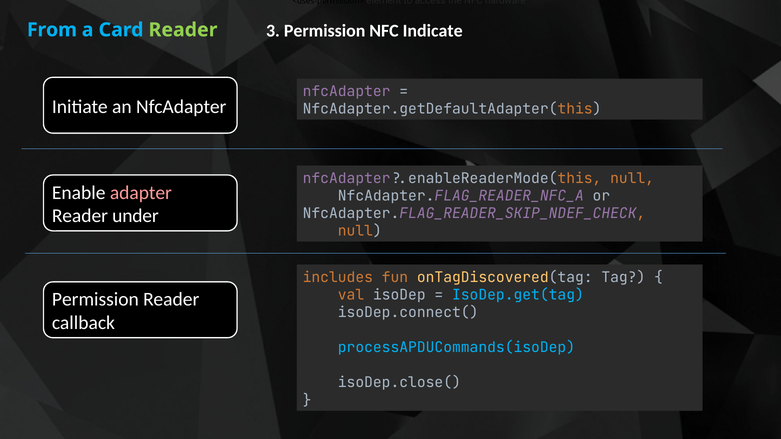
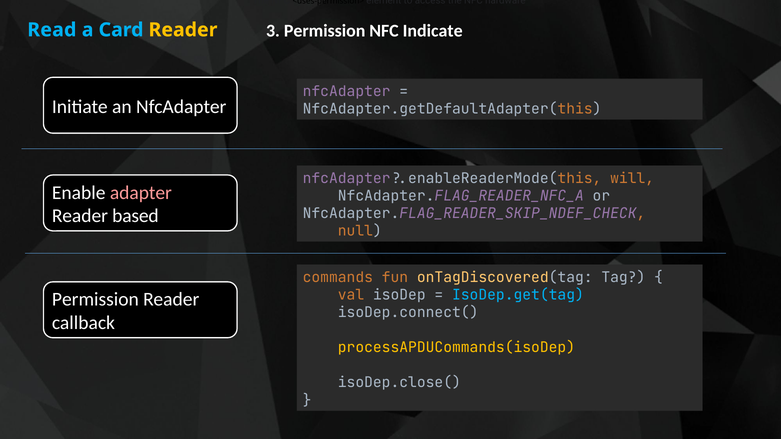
From: From -> Read (52, 30)
Reader colour: light green -> yellow (183, 30)
null: null -> will (632, 178)
under: under -> based (135, 216)
includes: includes -> commands (338, 277)
processAPDUCommands(isoDep colour: light blue -> yellow (456, 348)
